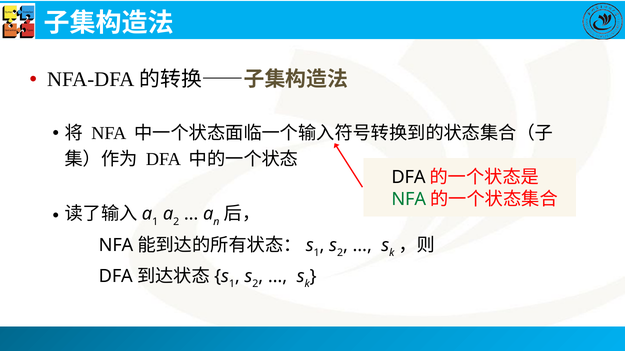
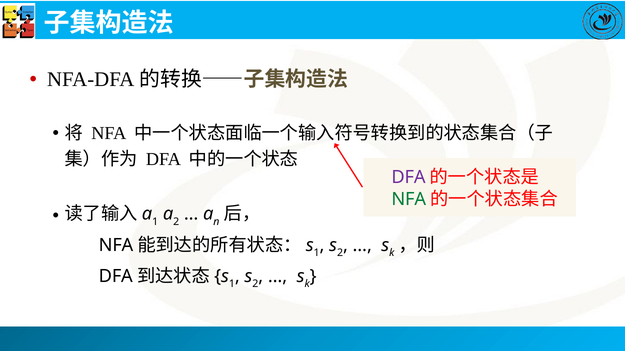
DFA colour: black -> purple (408, 178)
